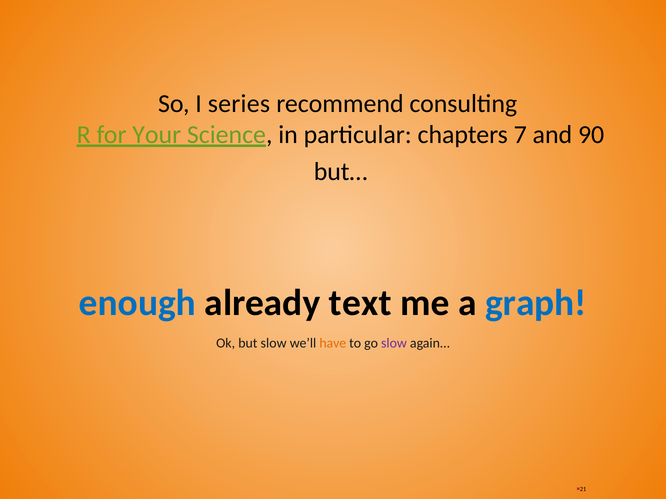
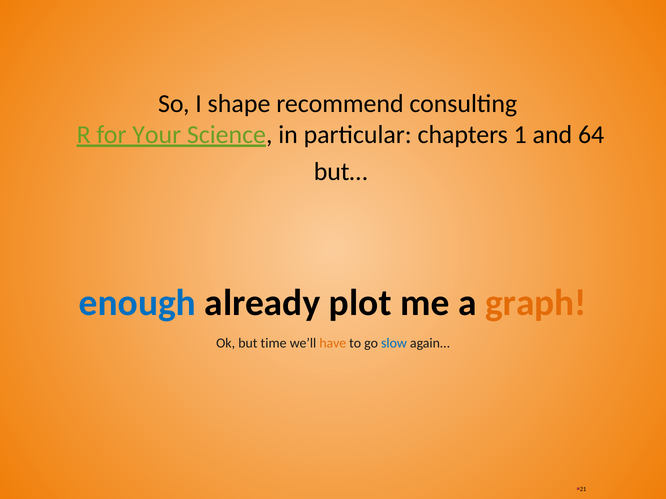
series: series -> shape (239, 104)
7: 7 -> 1 (520, 135)
90: 90 -> 64 (591, 135)
text: text -> plot (360, 303)
graph colour: blue -> orange (536, 303)
but slow: slow -> time (274, 344)
slow colour: purple -> blue (394, 344)
